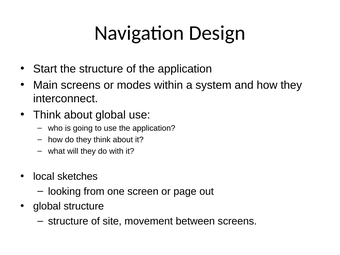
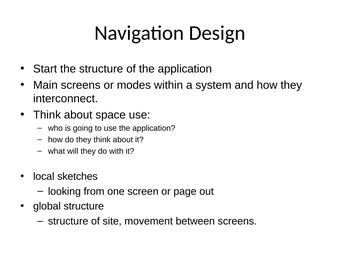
about global: global -> space (111, 115)
